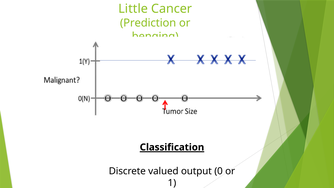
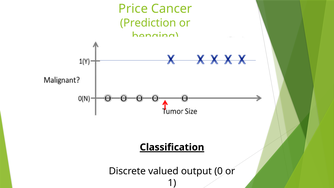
Little: Little -> Price (133, 9)
